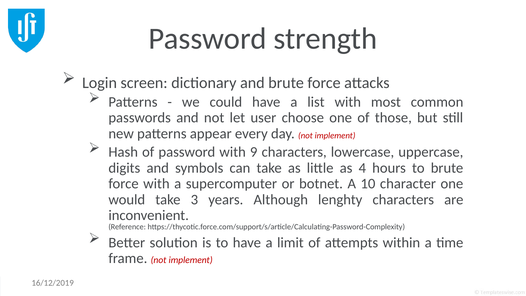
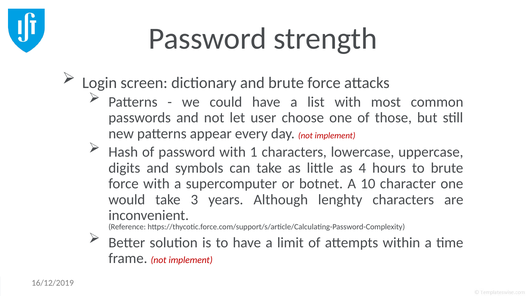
9: 9 -> 1 (254, 152)
